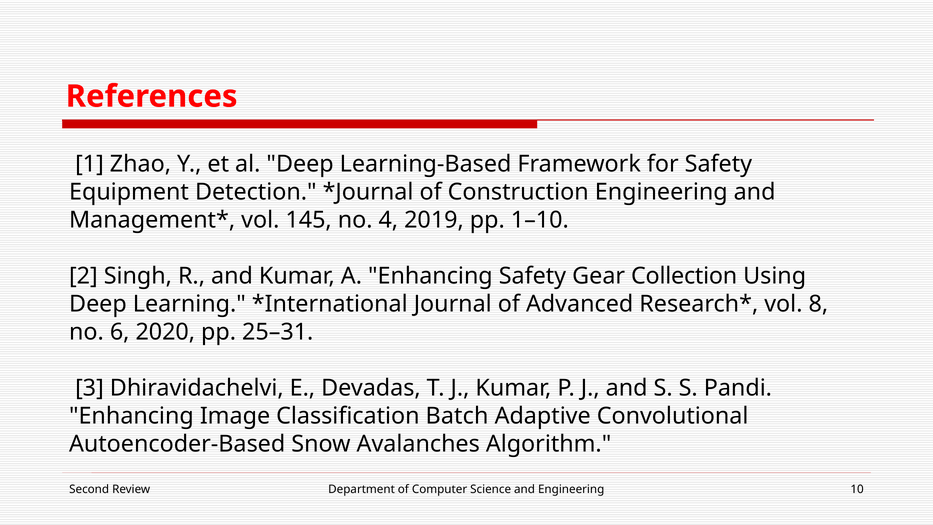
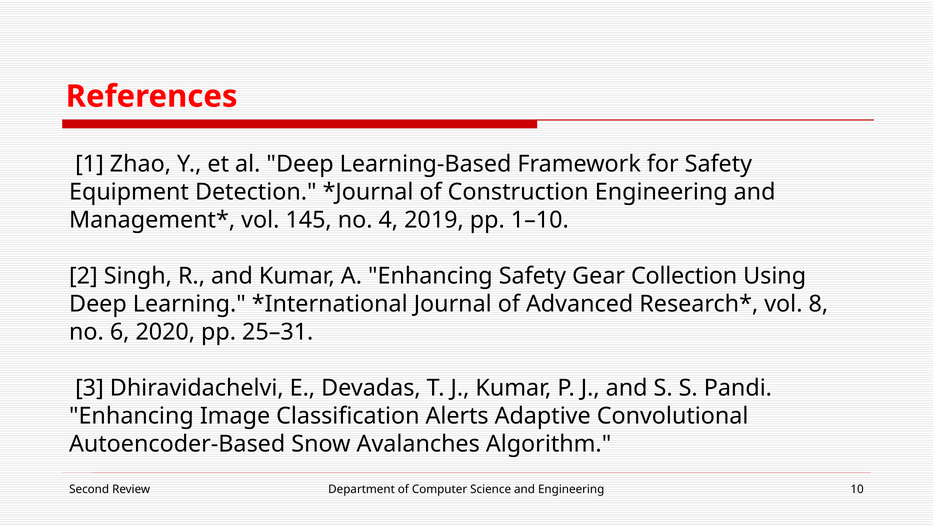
Batch: Batch -> Alerts (457, 416)
